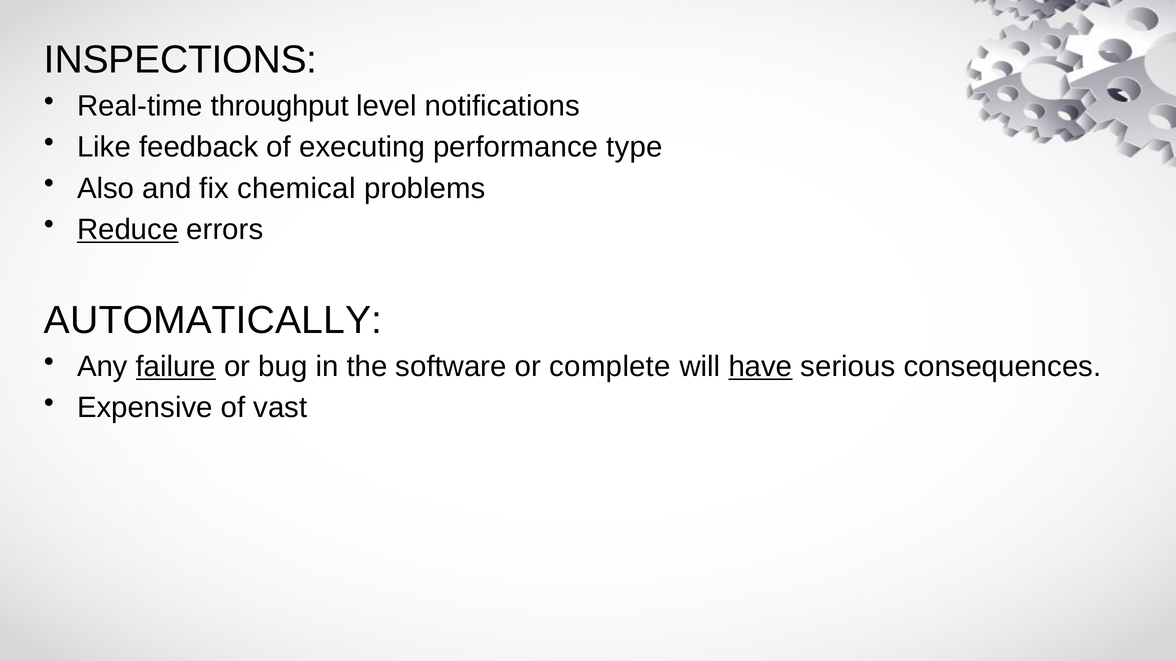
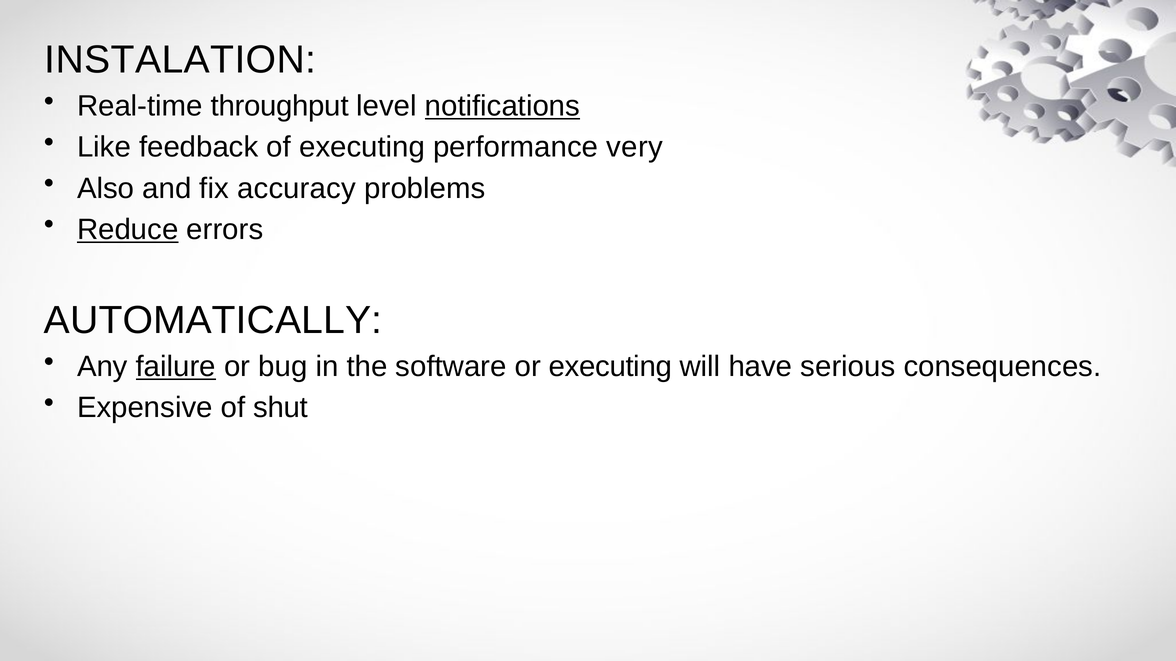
INSPECTIONS: INSPECTIONS -> INSTALATION (180, 60)
notifications underline: none -> present (502, 106)
type: type -> very (635, 147)
chemical: chemical -> accuracy (297, 189)
or complete: complete -> executing (610, 367)
have underline: present -> none (760, 367)
vast: vast -> shut (281, 408)
